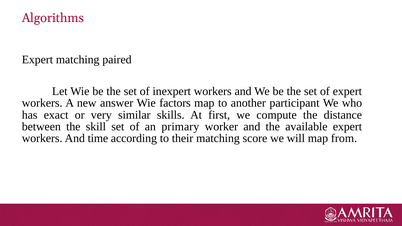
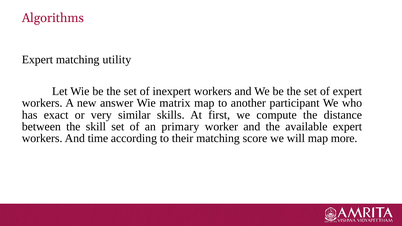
paired: paired -> utility (117, 60)
factors: factors -> matrix (175, 103)
from: from -> more (344, 138)
